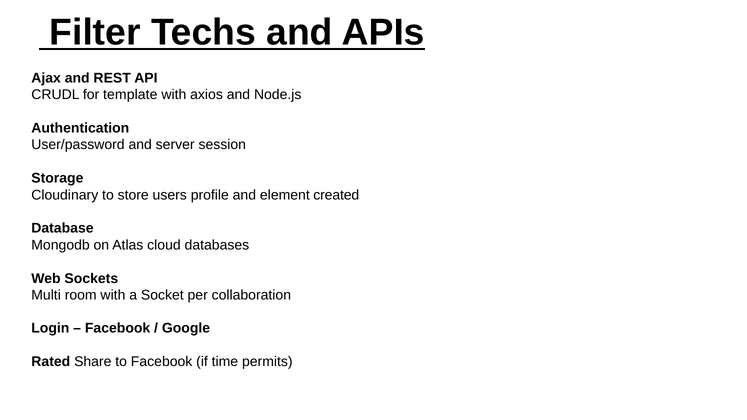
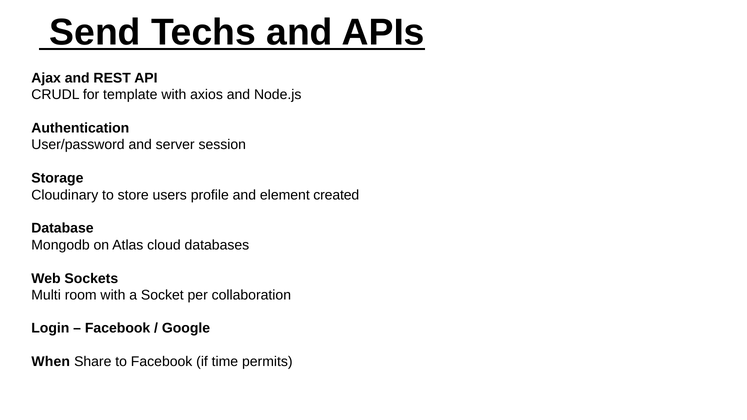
Filter: Filter -> Send (95, 33)
Rated: Rated -> When (51, 362)
